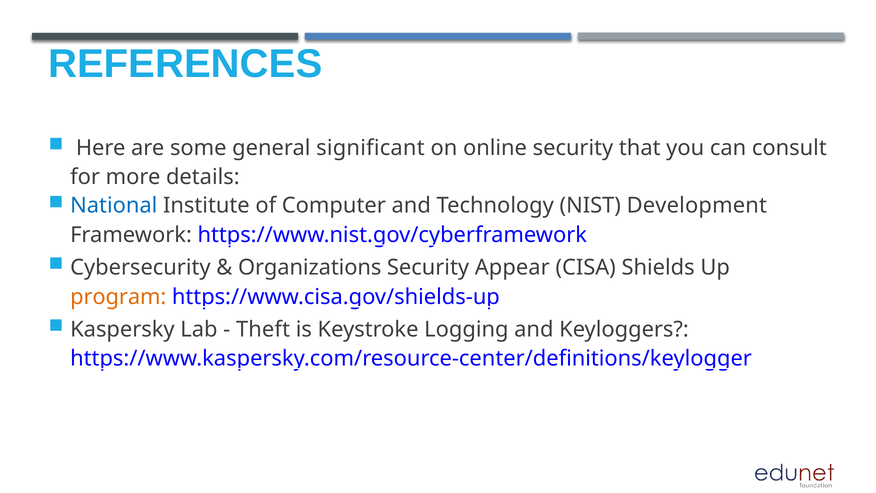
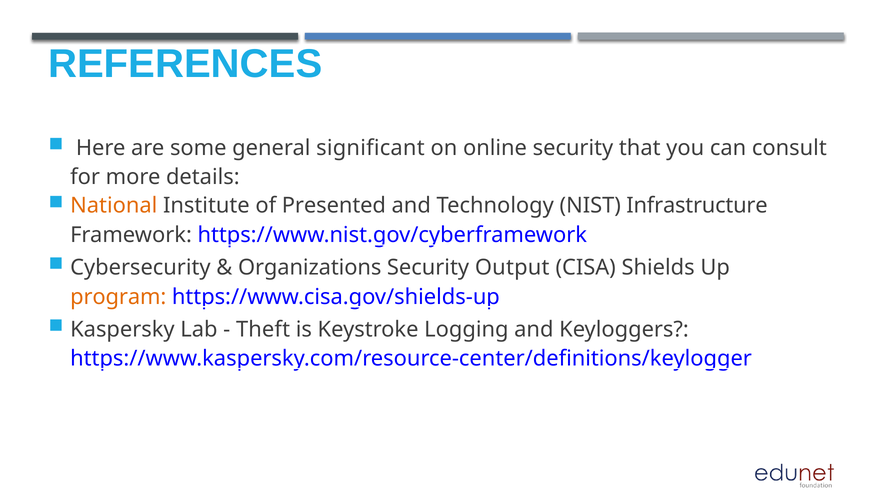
National colour: blue -> orange (114, 206)
Computer: Computer -> Presented (334, 206)
Development: Development -> Infrastructure (697, 206)
Appear: Appear -> Output (512, 267)
